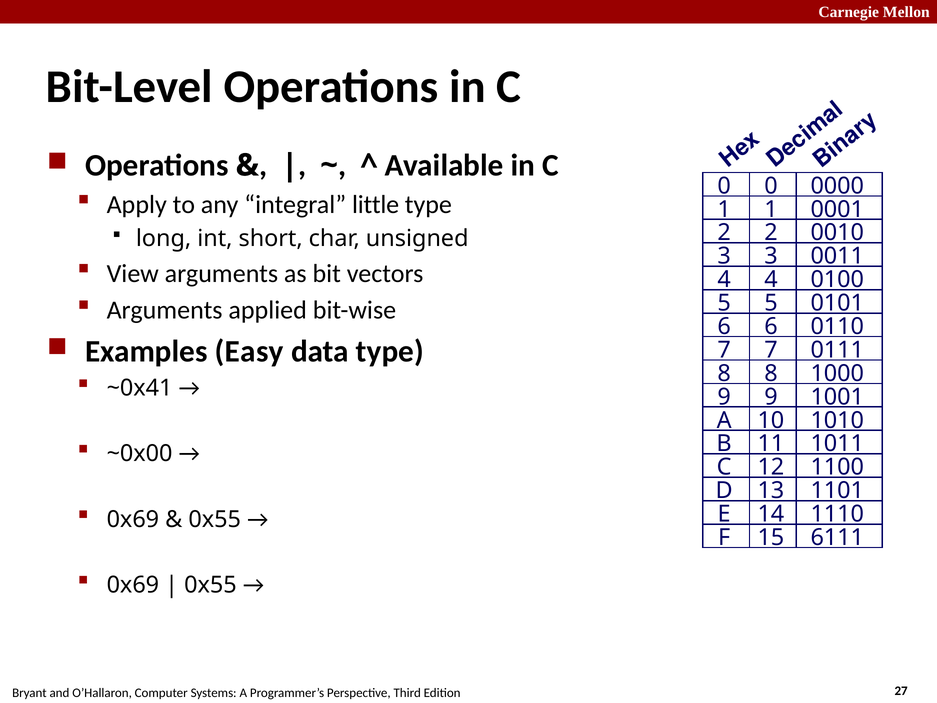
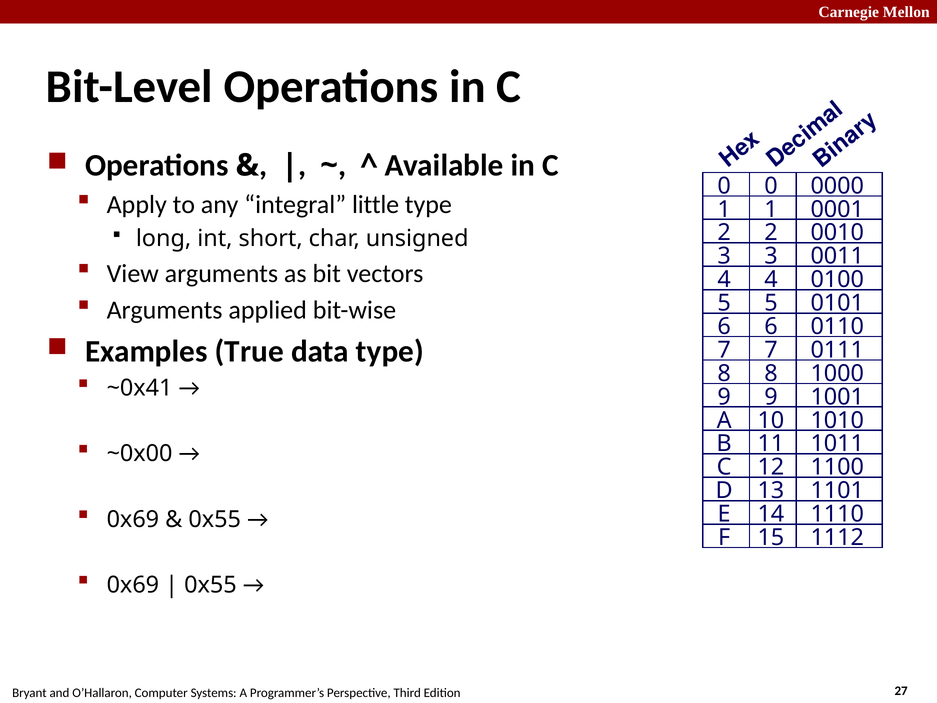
Easy: Easy -> True (249, 351)
6111: 6111 -> 1112 (837, 537)
